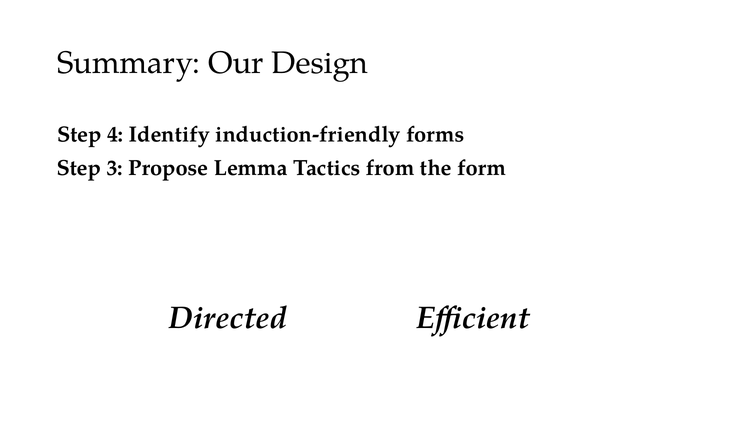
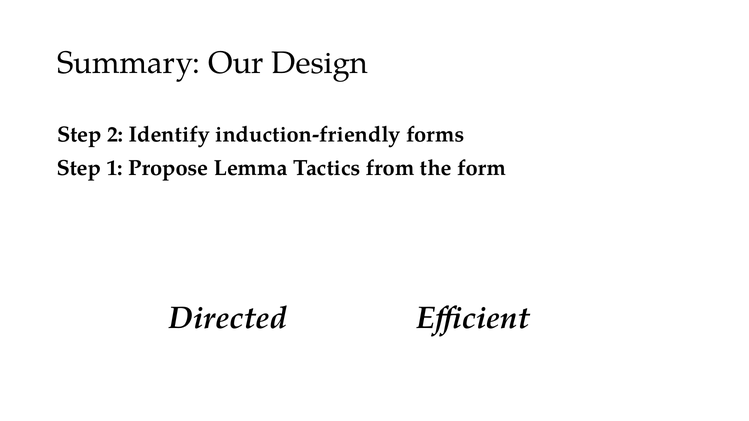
4: 4 -> 2 (115, 135)
3: 3 -> 1 (115, 168)
